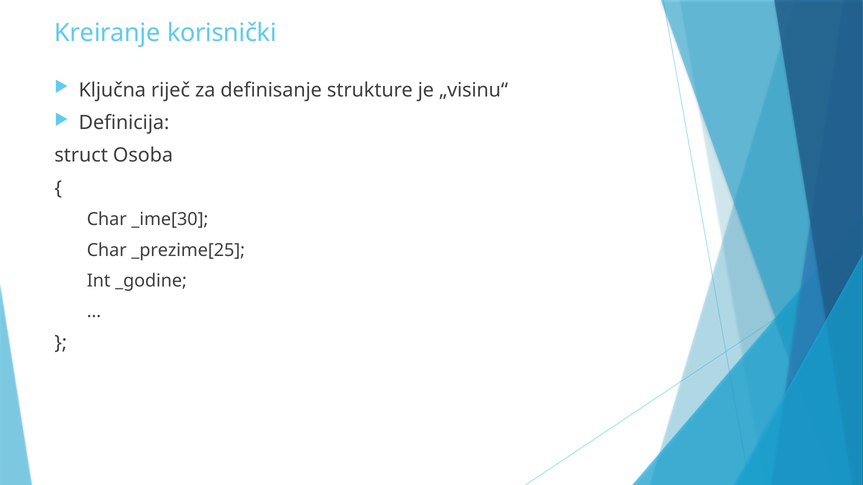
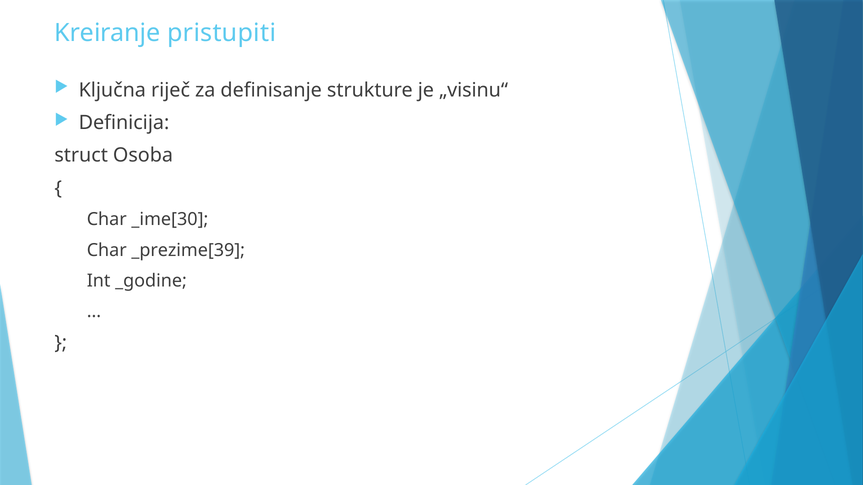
korisnički: korisnički -> pristupiti (222, 33)
_prezime[25: _prezime[25 -> _prezime[39 (188, 250)
